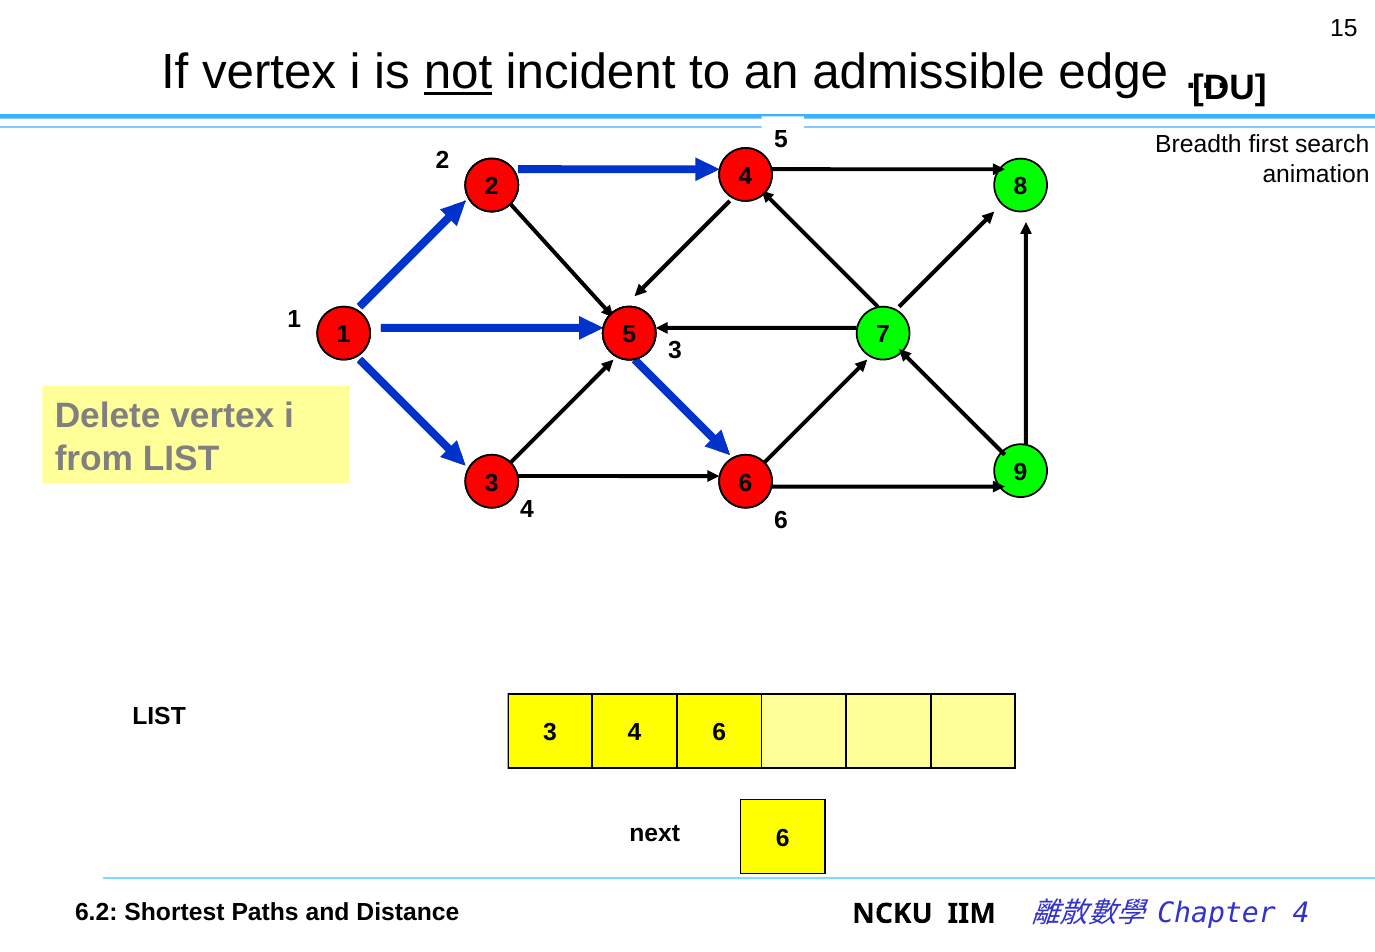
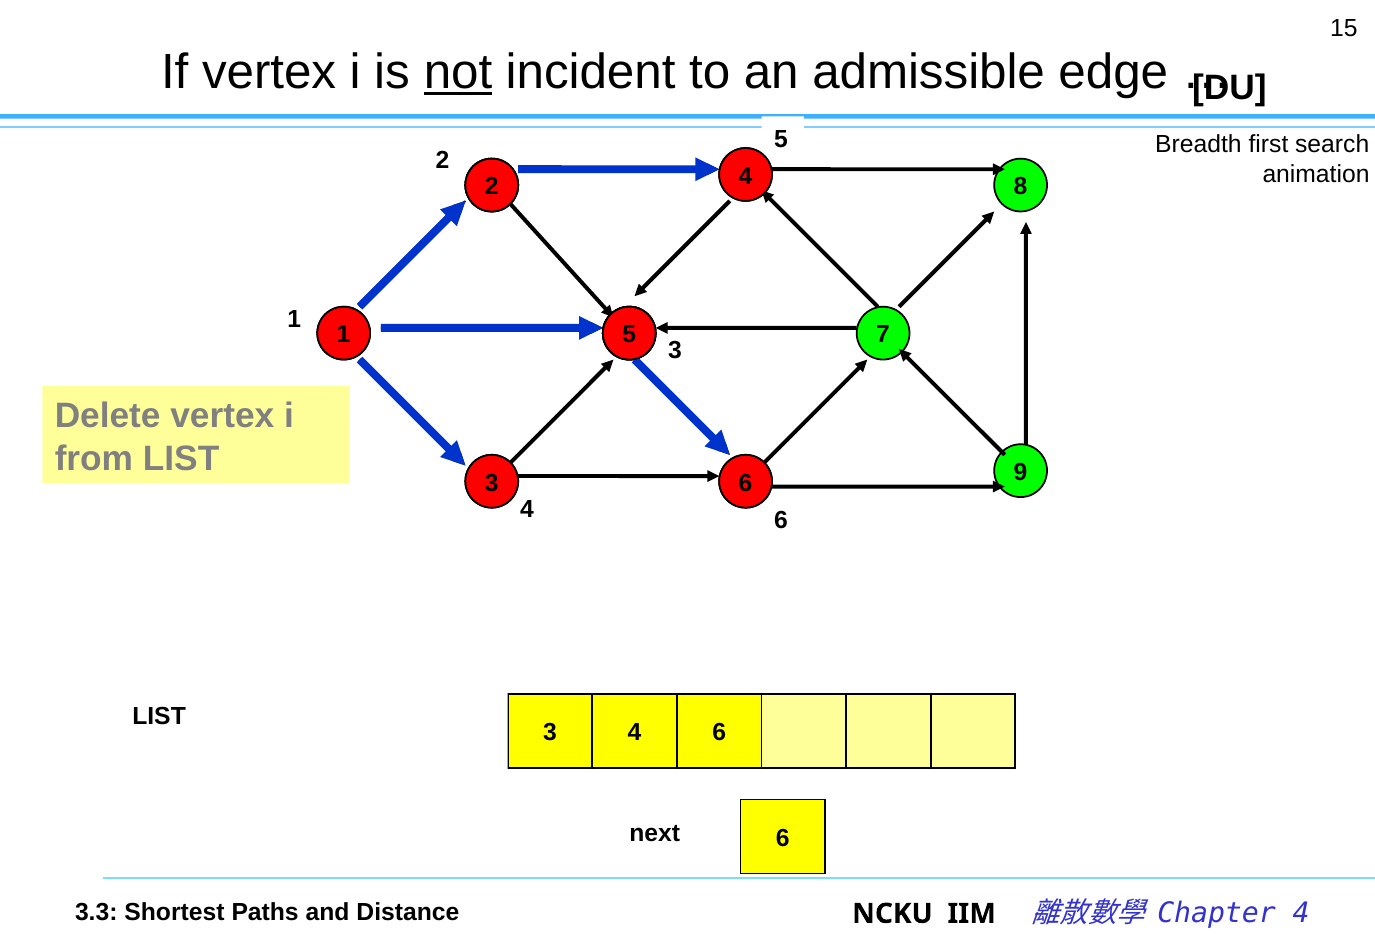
6.2: 6.2 -> 3.3 (96, 912)
